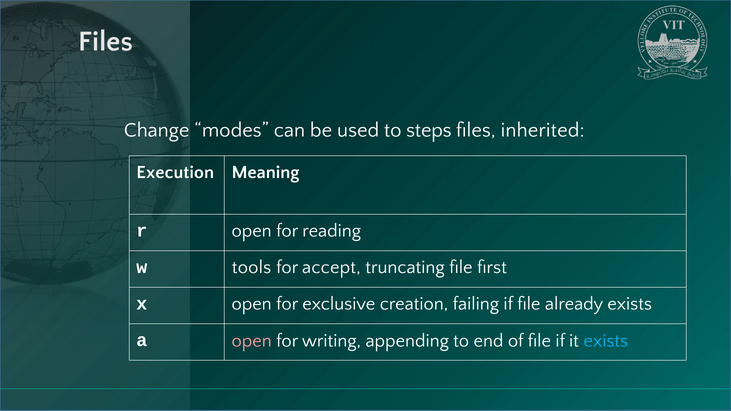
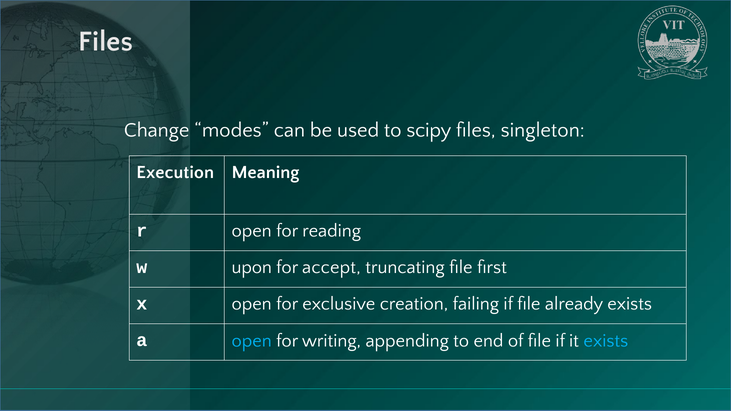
steps: steps -> scipy (429, 130)
inherited: inherited -> singleton (543, 130)
tools: tools -> upon (252, 268)
open colour: pink -> light blue (252, 341)
